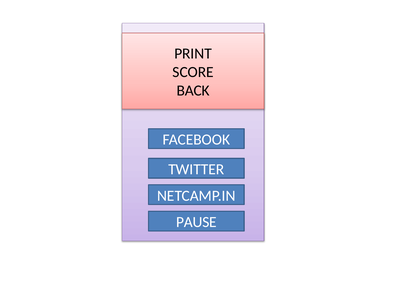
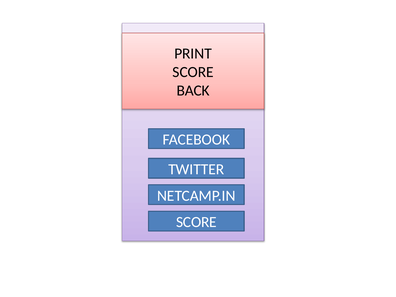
PAUSE: PAUSE -> SCORE (196, 222)
